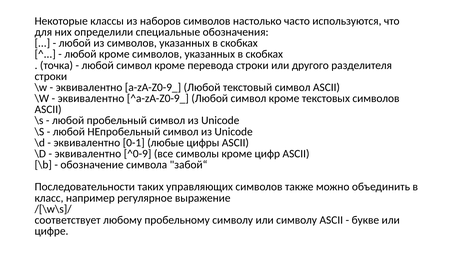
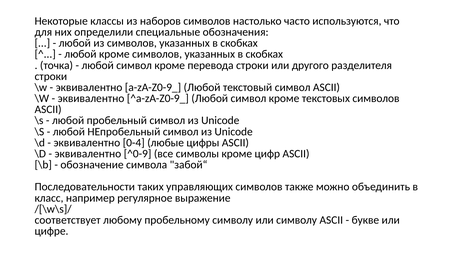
0-1: 0-1 -> 0-4 (134, 142)
